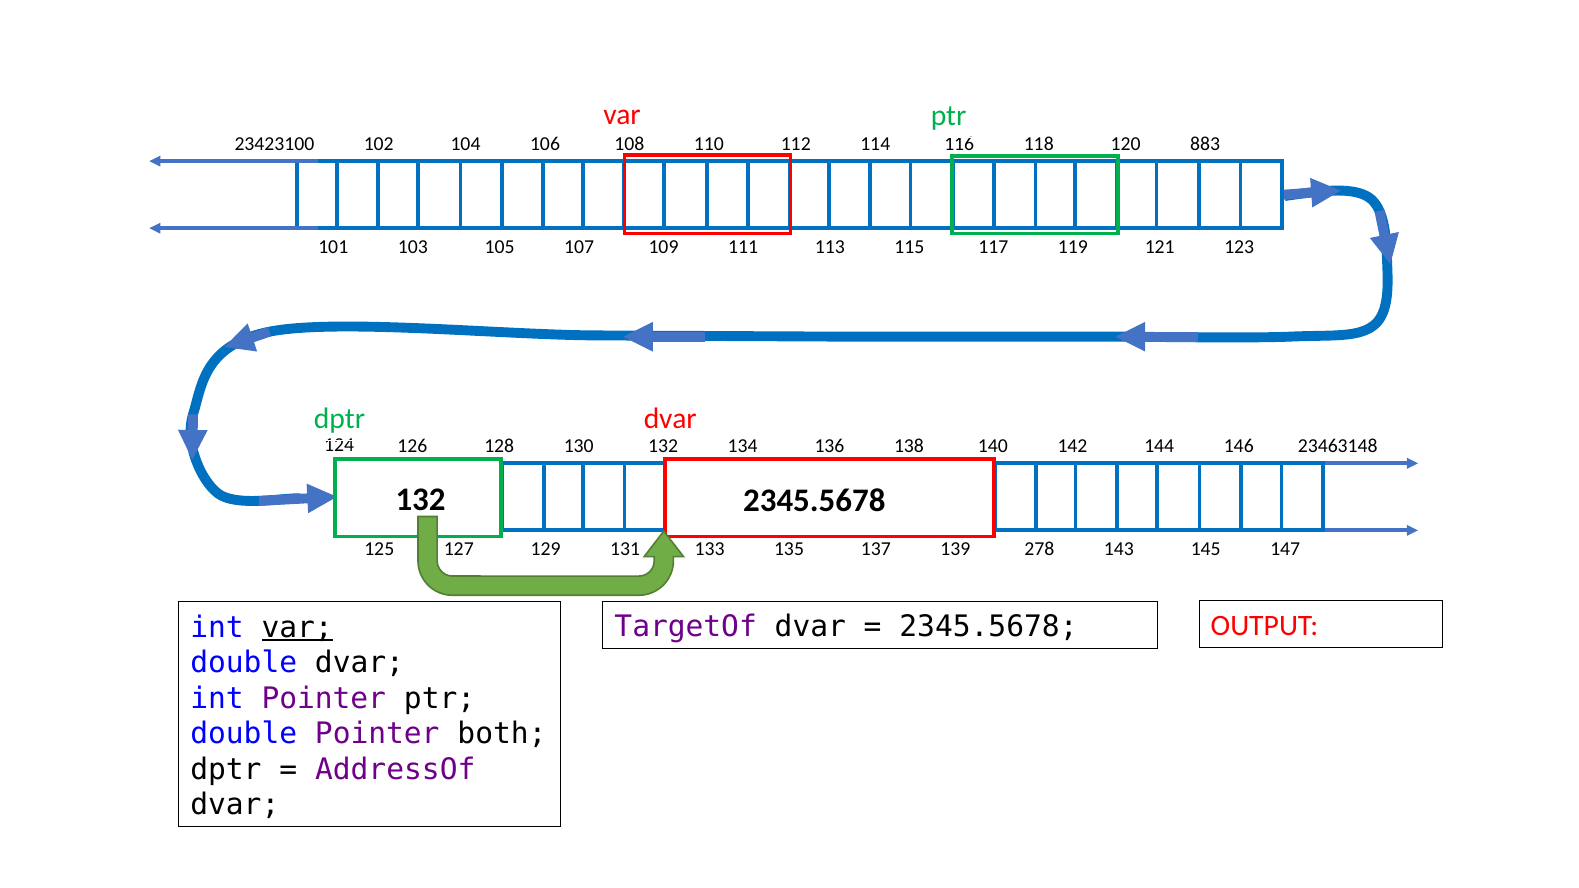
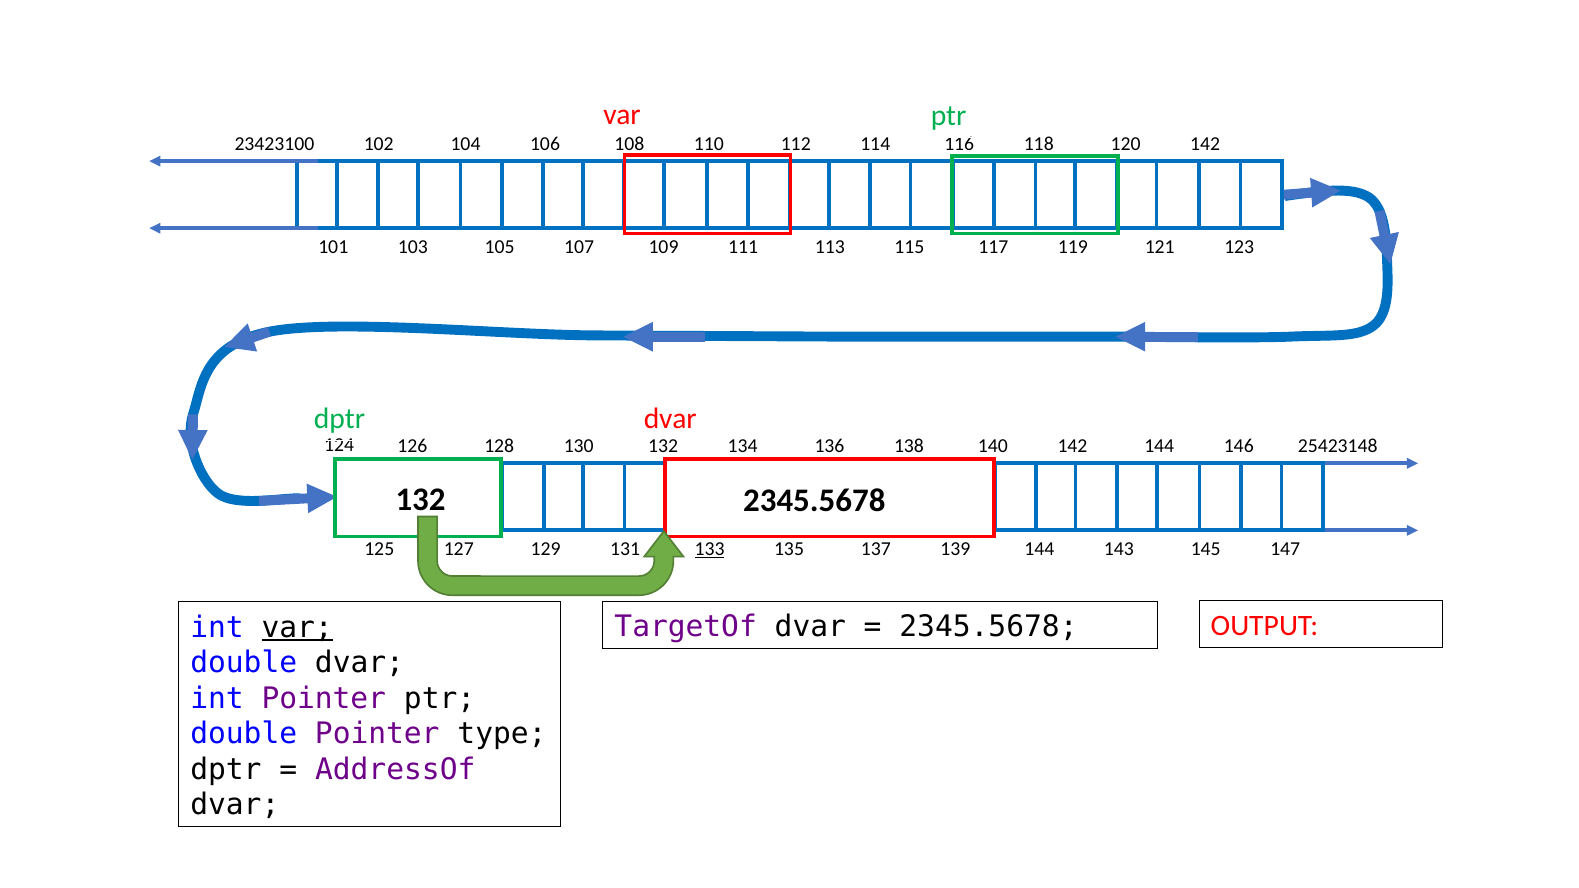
120 883: 883 -> 142 (1205, 144)
23463148: 23463148 -> 25423148 (1338, 447)
133 underline: none -> present (710, 549)
139 278: 278 -> 144 (1039, 549)
both: both -> type (502, 734)
